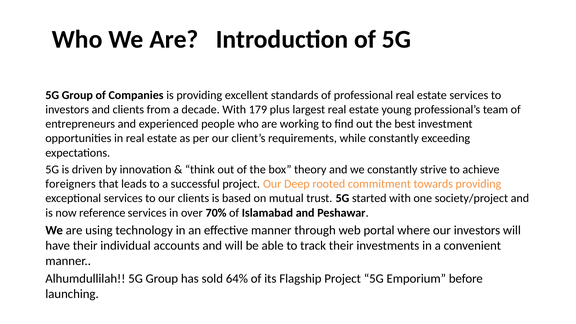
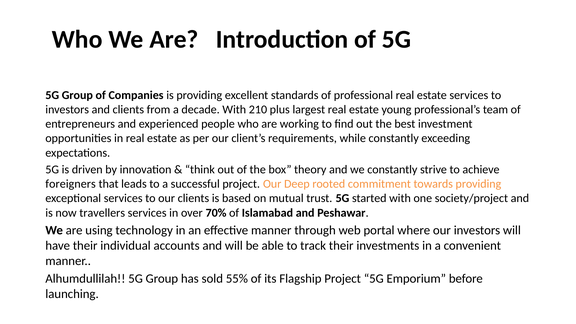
179: 179 -> 210 (258, 110)
reference: reference -> travellers (102, 213)
64%: 64% -> 55% (237, 279)
